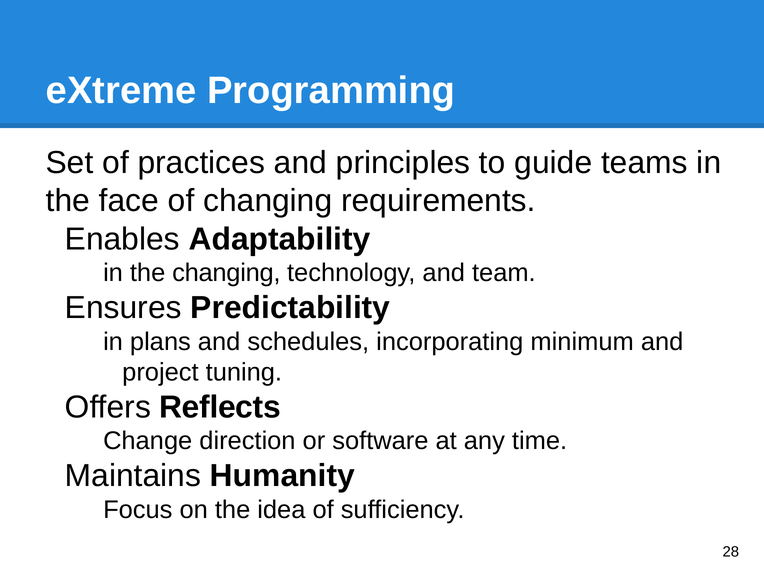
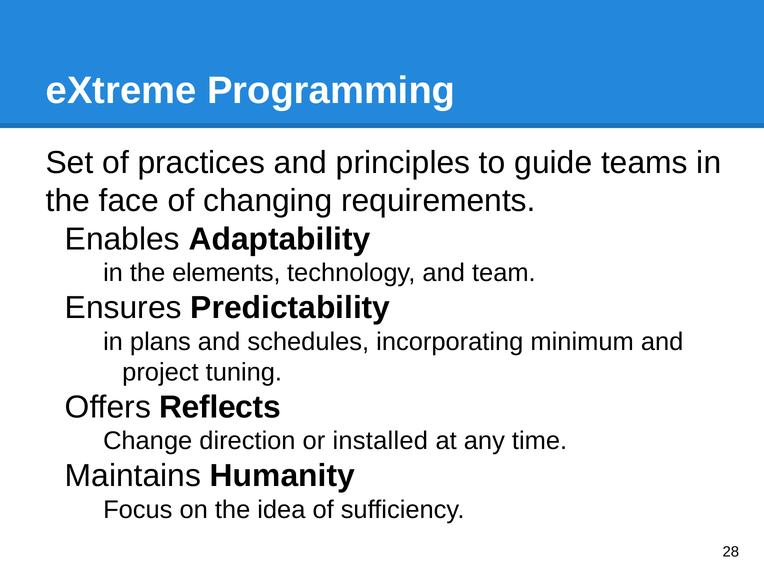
the changing: changing -> elements (226, 273)
software: software -> installed (380, 441)
